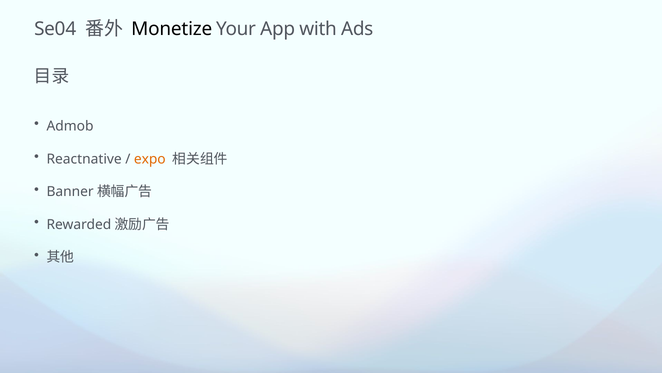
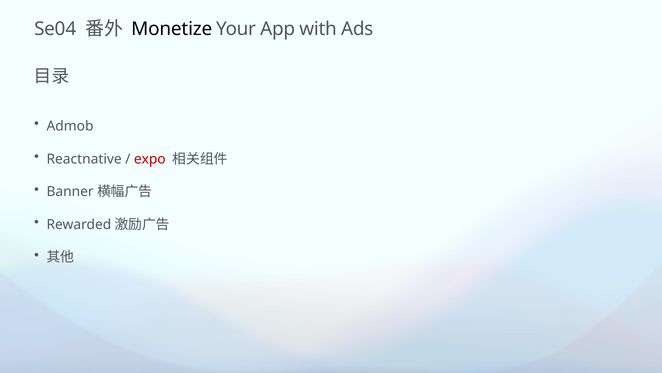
expo colour: orange -> red (150, 159)
